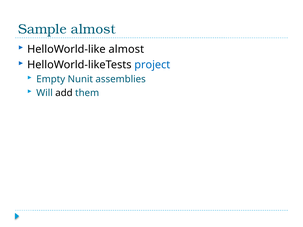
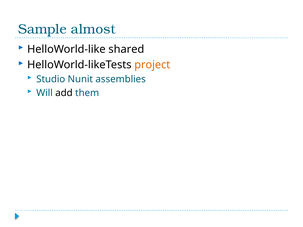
HelloWorld-like almost: almost -> shared (126, 49)
project colour: blue -> orange (152, 65)
Empty: Empty -> Studio (51, 79)
